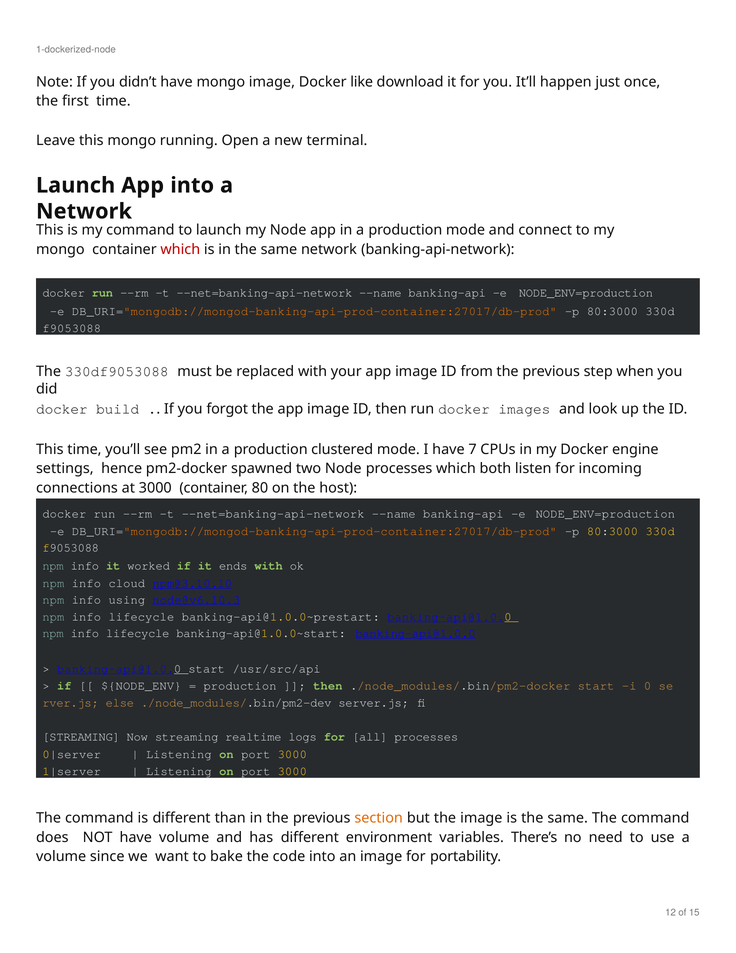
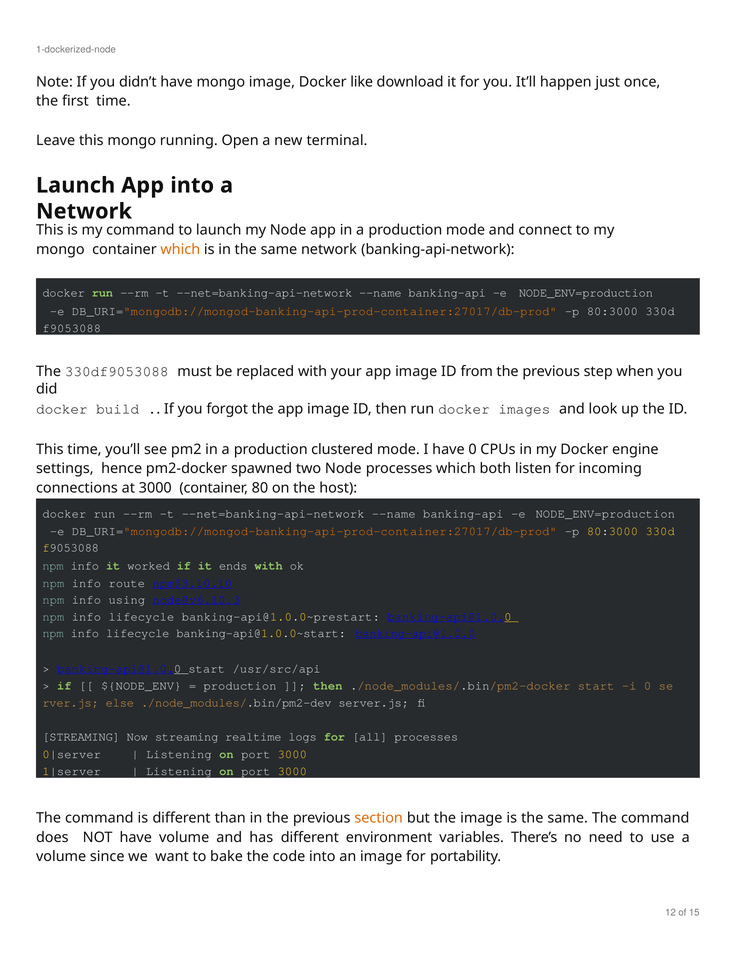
which colour: red -> orange (180, 249)
have 7: 7 -> 0 (473, 449)
cloud: cloud -> route (127, 583)
